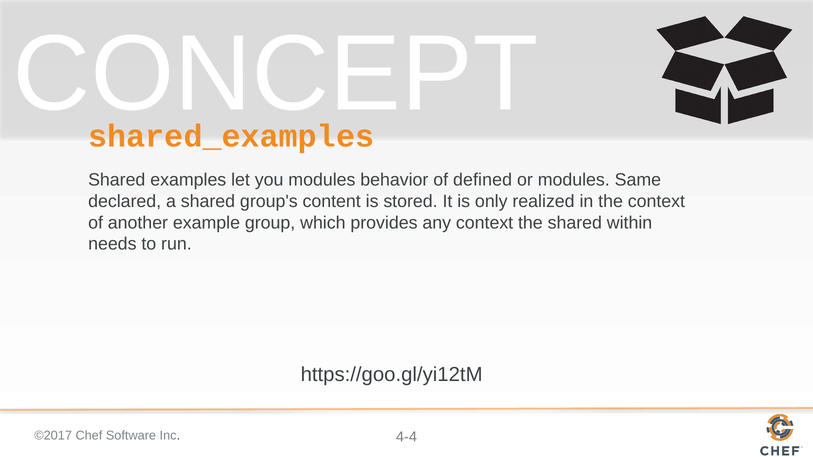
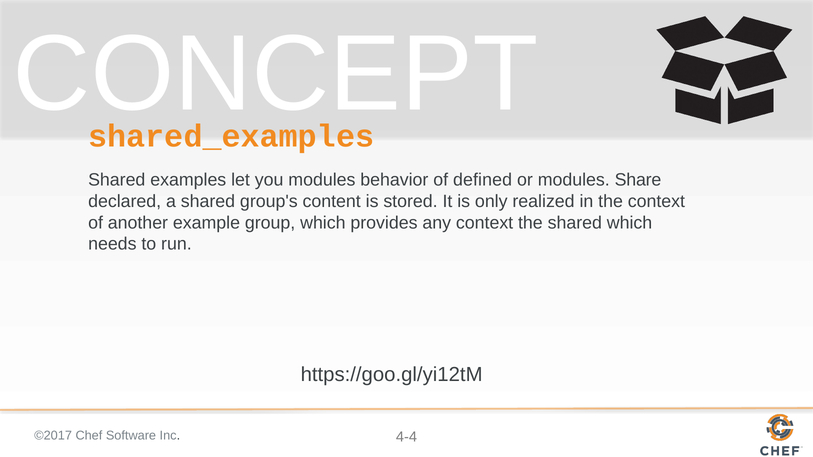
Same: Same -> Share (638, 180)
shared within: within -> which (630, 223)
